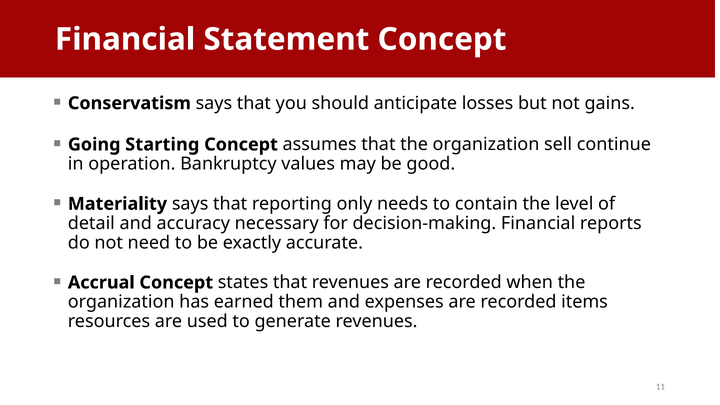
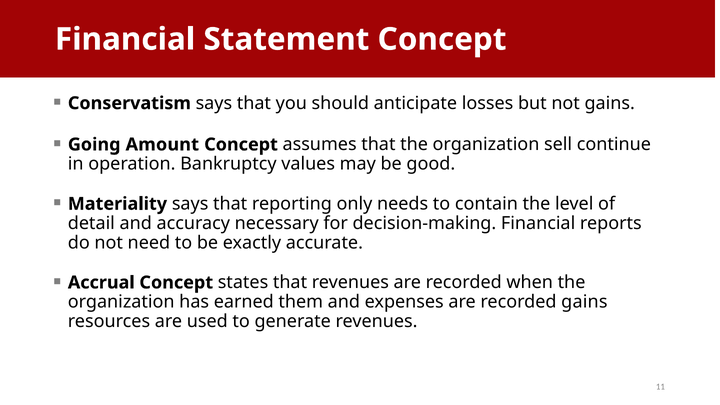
Starting: Starting -> Amount (162, 145)
recorded items: items -> gains (584, 302)
